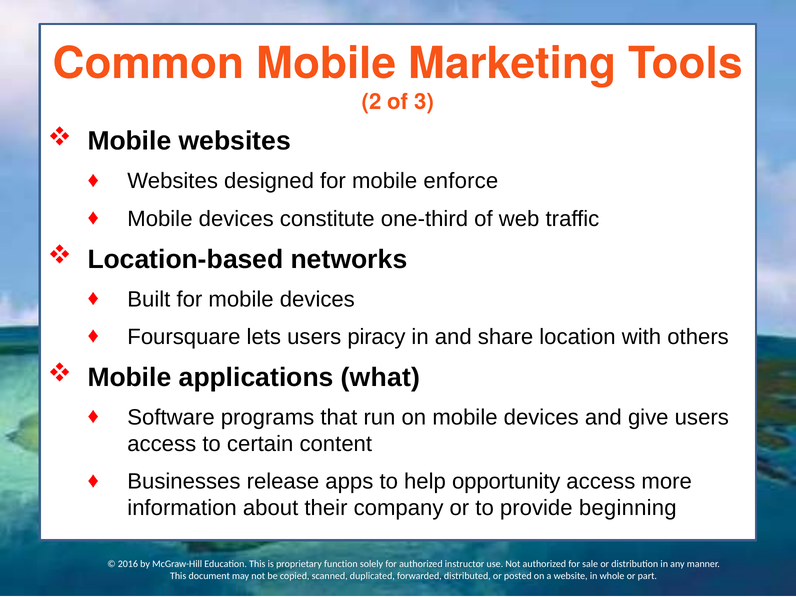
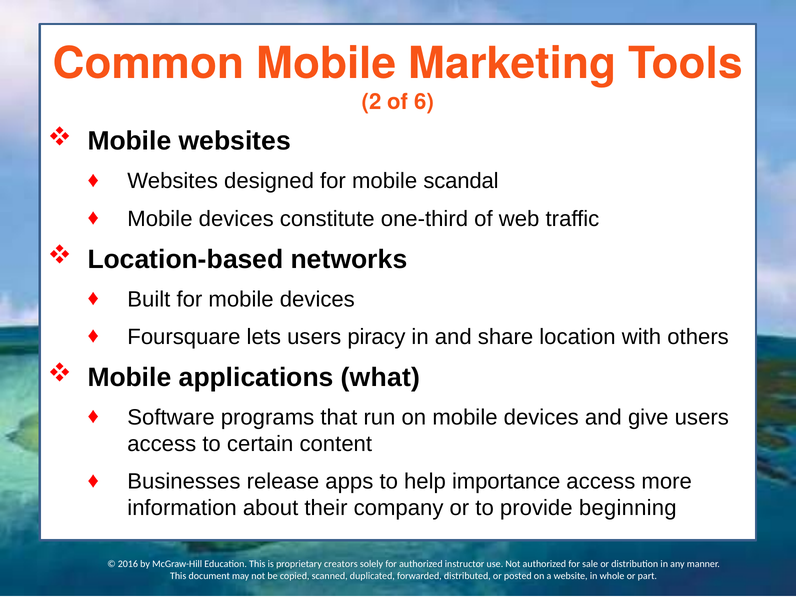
3: 3 -> 6 (424, 102)
enforce: enforce -> scandal (461, 181)
opportunity: opportunity -> importance (506, 481)
function: function -> creators (341, 564)
